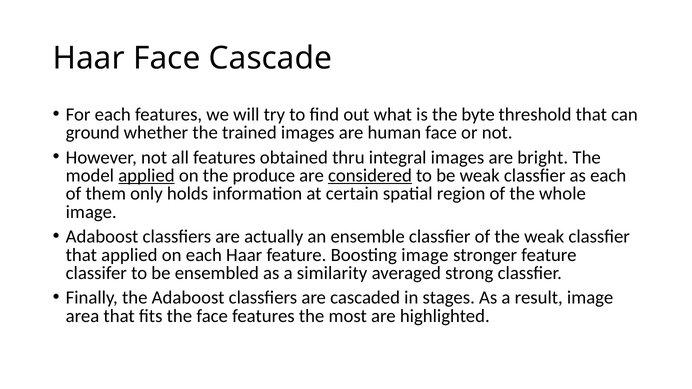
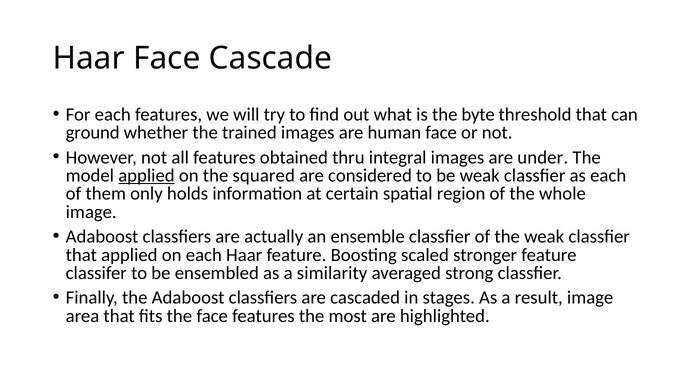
bright: bright -> under (543, 157)
produce: produce -> squared (264, 176)
considered underline: present -> none (370, 176)
Boosting image: image -> scaled (425, 255)
